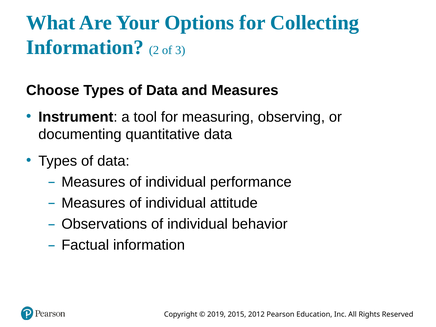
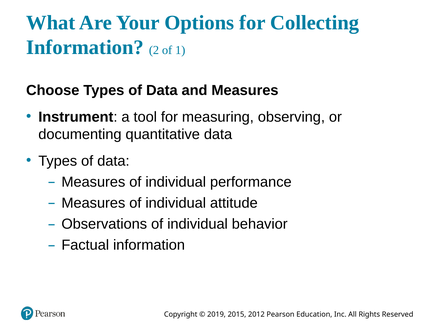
3: 3 -> 1 (180, 50)
